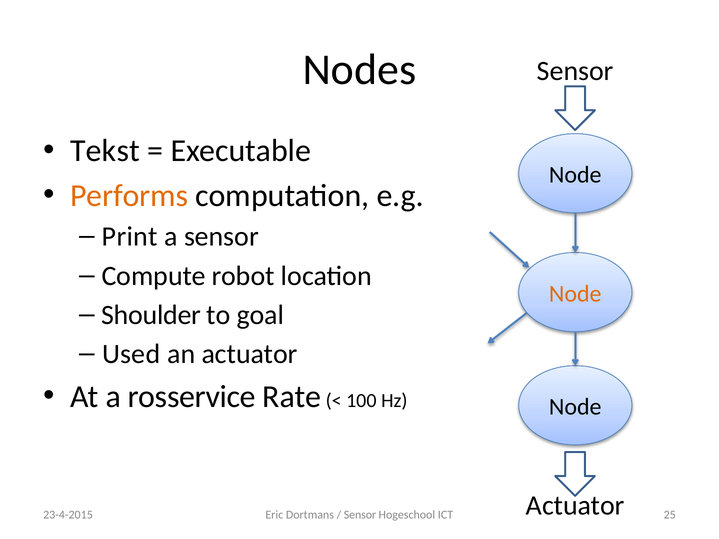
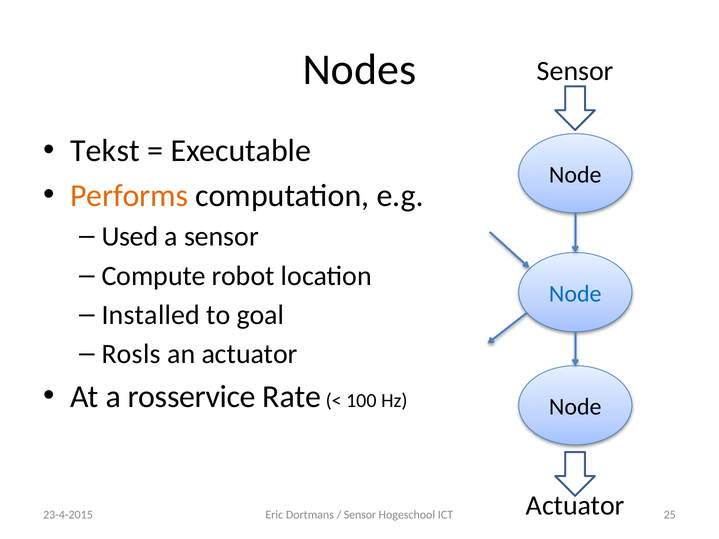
Print: Print -> Used (130, 237)
Node colour: orange -> blue (575, 294)
Shoulder: Shoulder -> Installed (151, 315)
Used: Used -> Rosls (131, 354)
